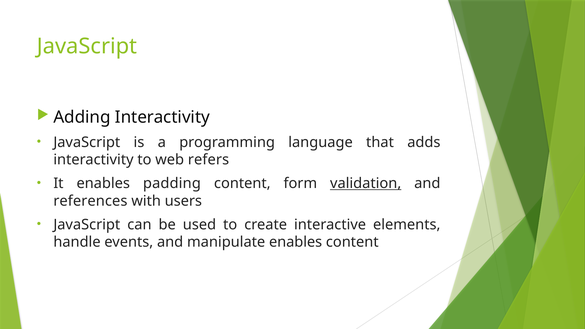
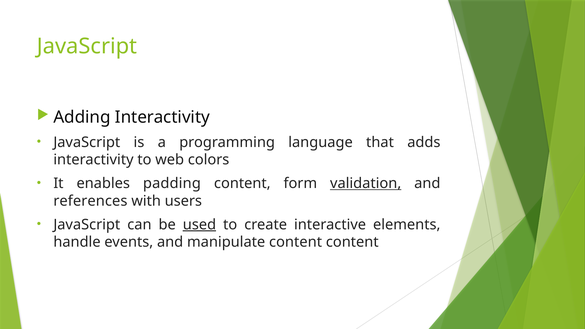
refers: refers -> colors (209, 160)
used underline: none -> present (199, 225)
manipulate enables: enables -> content (296, 242)
